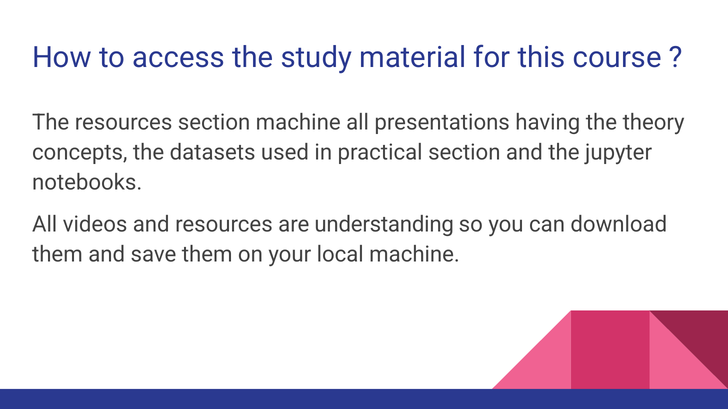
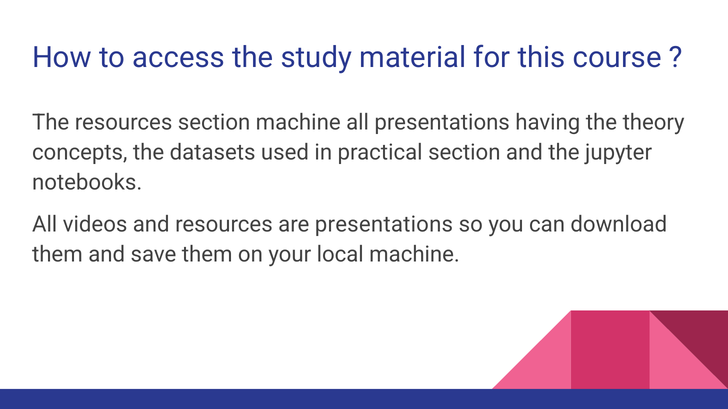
are understanding: understanding -> presentations (384, 225)
